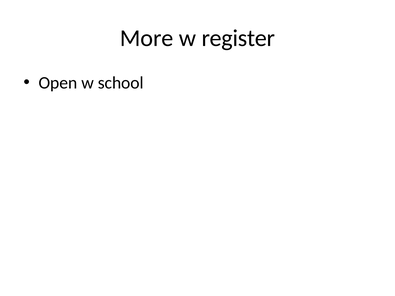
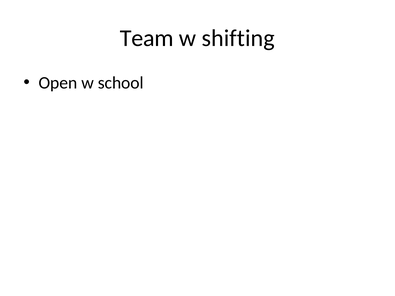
More: More -> Team (147, 38)
register: register -> shifting (238, 38)
